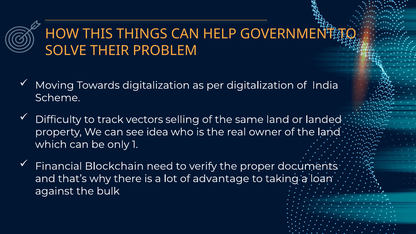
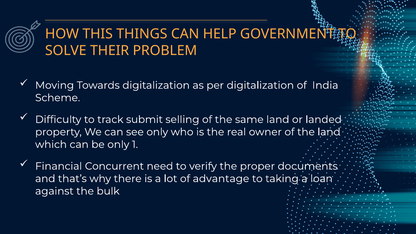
vectors: vectors -> submit (144, 120)
see idea: idea -> only (157, 132)
Blockchain: Blockchain -> Concurrent (114, 166)
